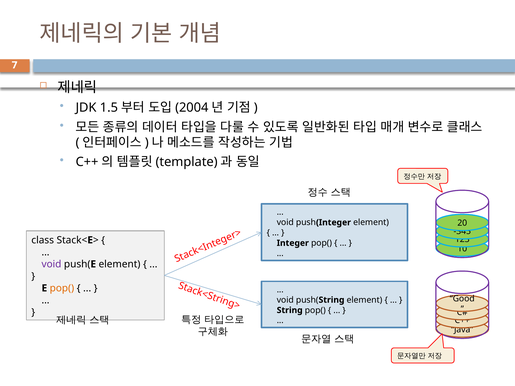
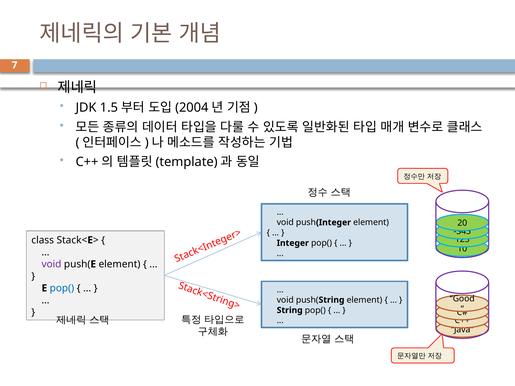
pop( colour: orange -> blue (62, 288)
